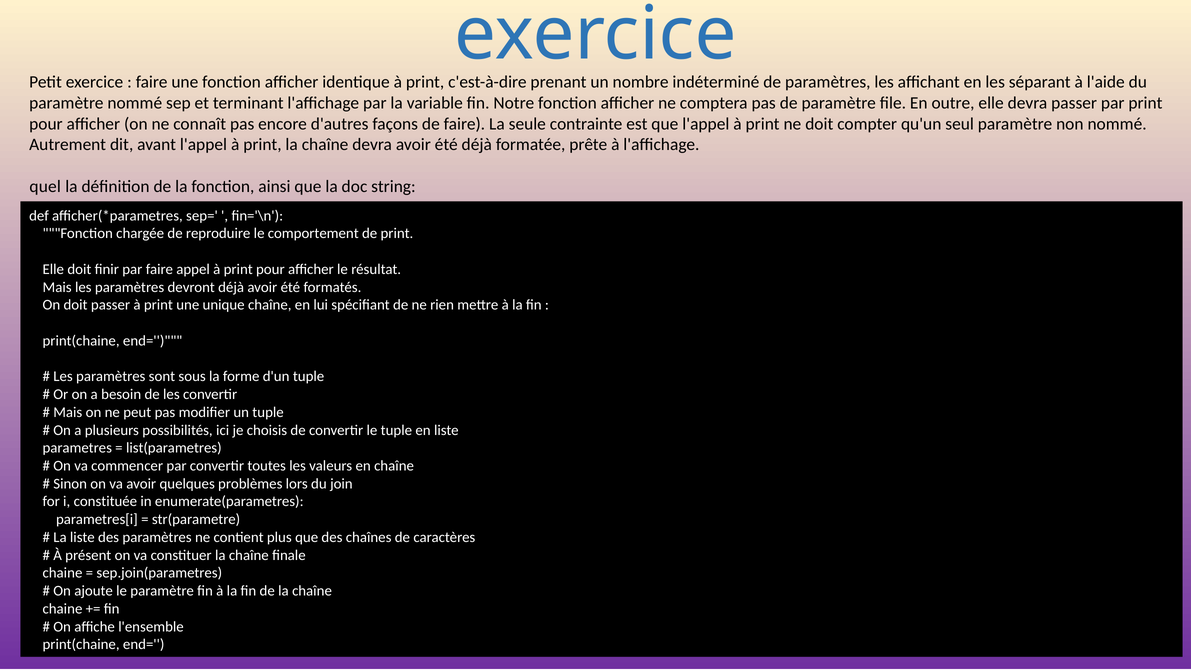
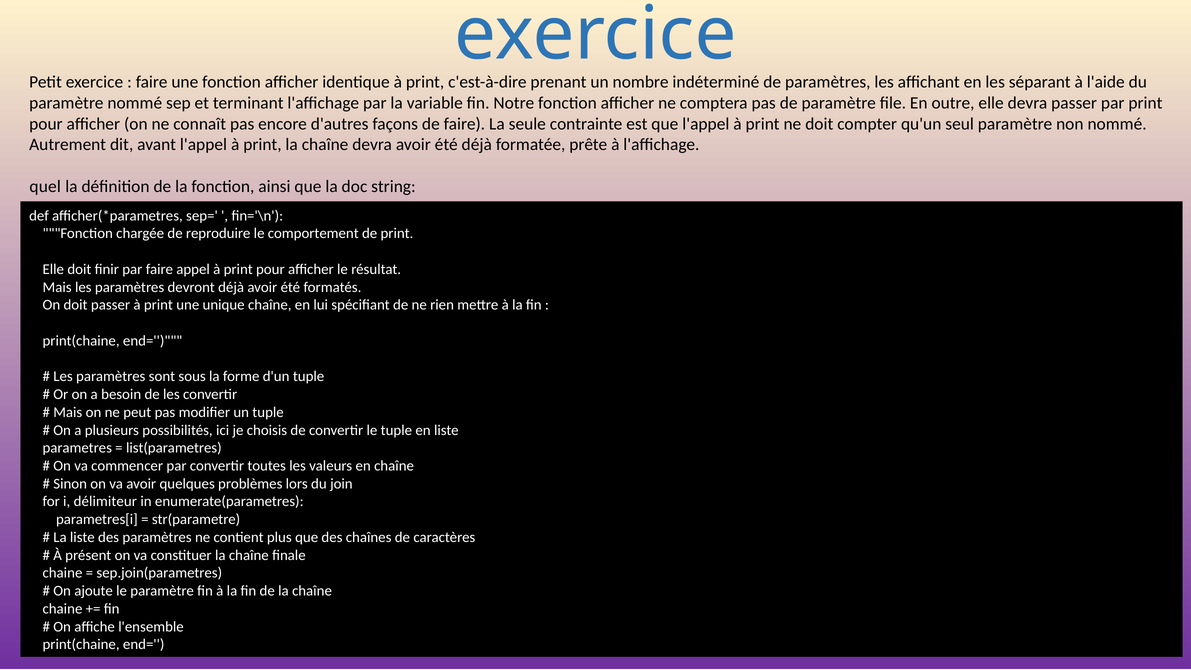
constituée: constituée -> délimiteur (105, 502)
